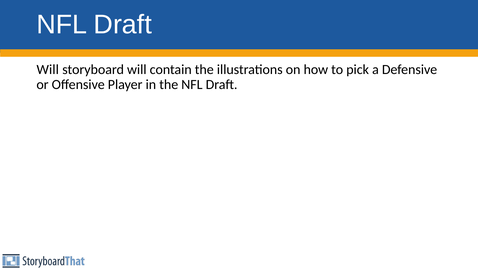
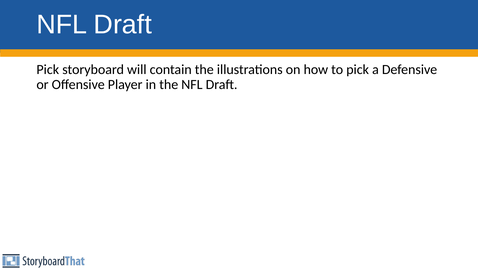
Will: Will -> Pick (48, 69)
